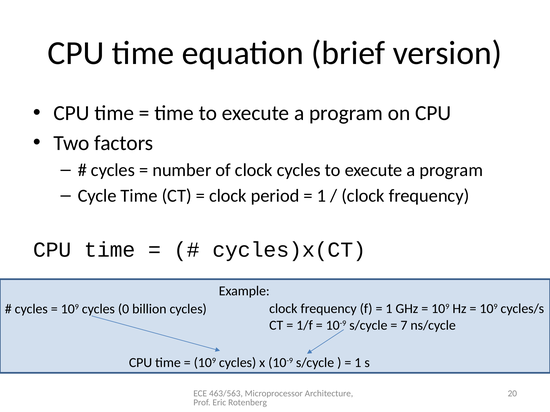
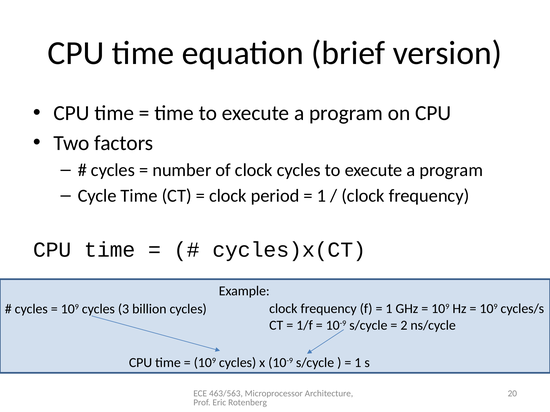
0: 0 -> 3 (124, 309)
7: 7 -> 2 (404, 326)
